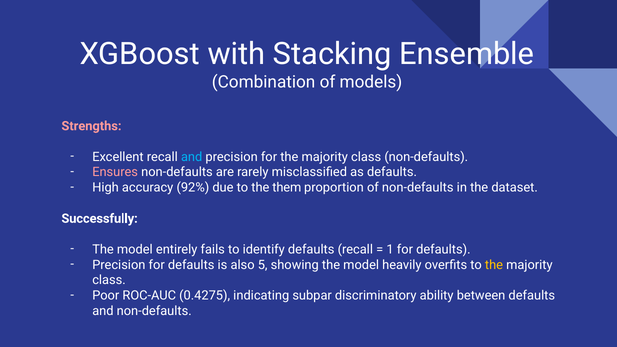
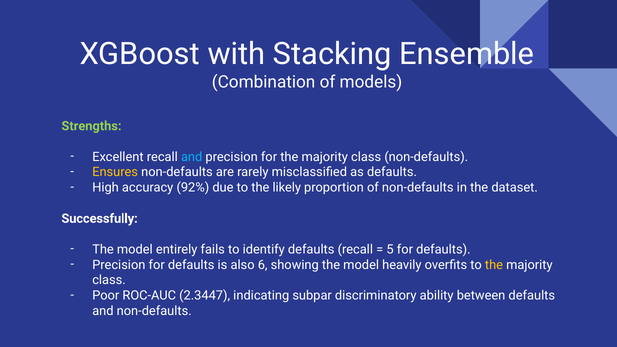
Strengths colour: pink -> light green (91, 126)
Ensures colour: pink -> yellow (115, 172)
them: them -> likely (287, 188)
1: 1 -> 5 (390, 249)
5: 5 -> 6 (263, 265)
0.4275: 0.4275 -> 2.3447 (205, 296)
